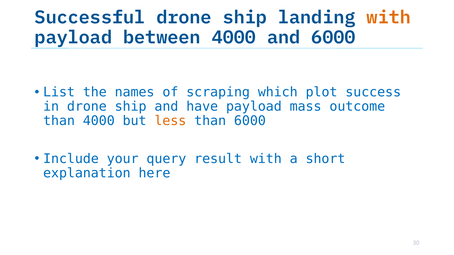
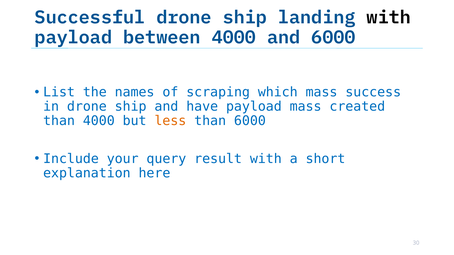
with colour: orange -> black (389, 18)
which plot: plot -> mass (322, 92)
outcome: outcome -> created (357, 107)
